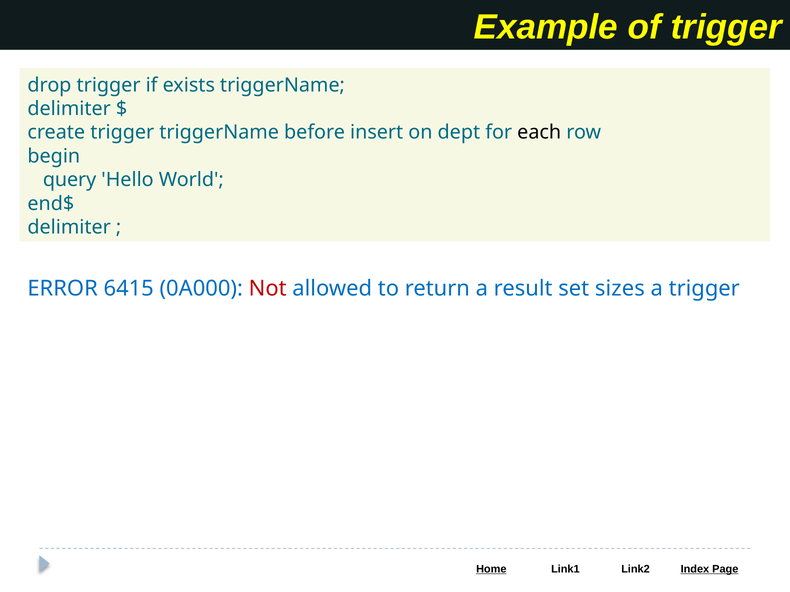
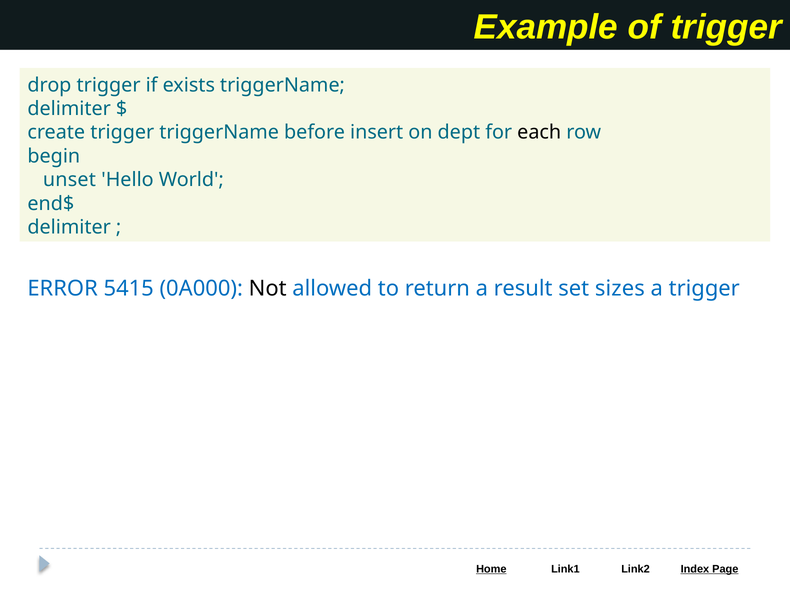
query: query -> unset (69, 180)
6415: 6415 -> 5415 (129, 289)
Not colour: red -> black (268, 289)
